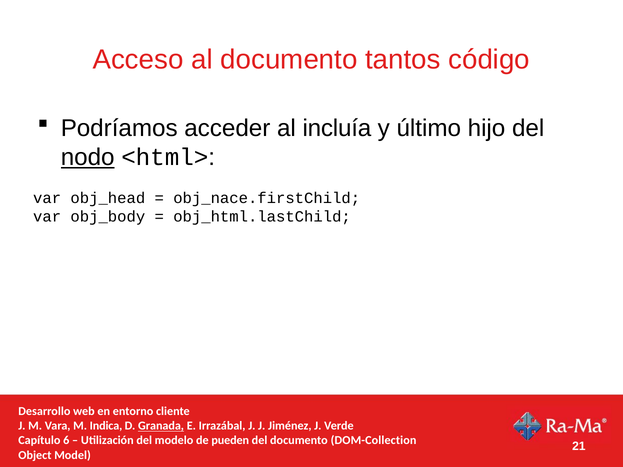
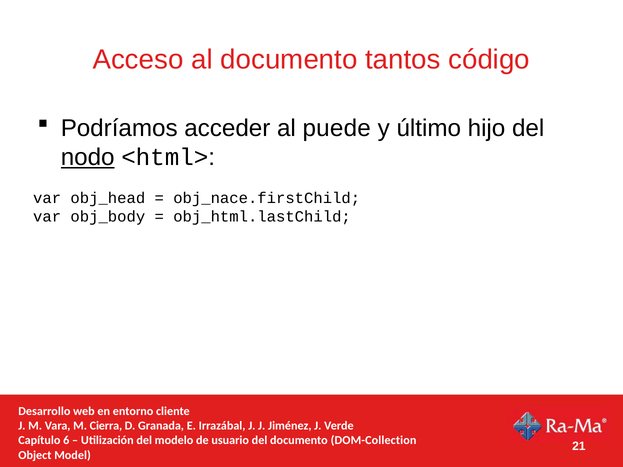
incluía: incluía -> puede (337, 128)
Indica: Indica -> Cierra (106, 426)
Granada underline: present -> none (161, 426)
pueden: pueden -> usuario (230, 441)
